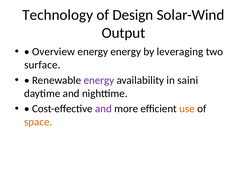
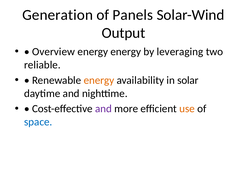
Technology: Technology -> Generation (58, 15)
Design: Design -> Panels (133, 15)
surface: surface -> reliable (42, 65)
energy colour: purple -> orange (99, 80)
saini: saini -> solar (188, 80)
space colour: orange -> blue (38, 122)
